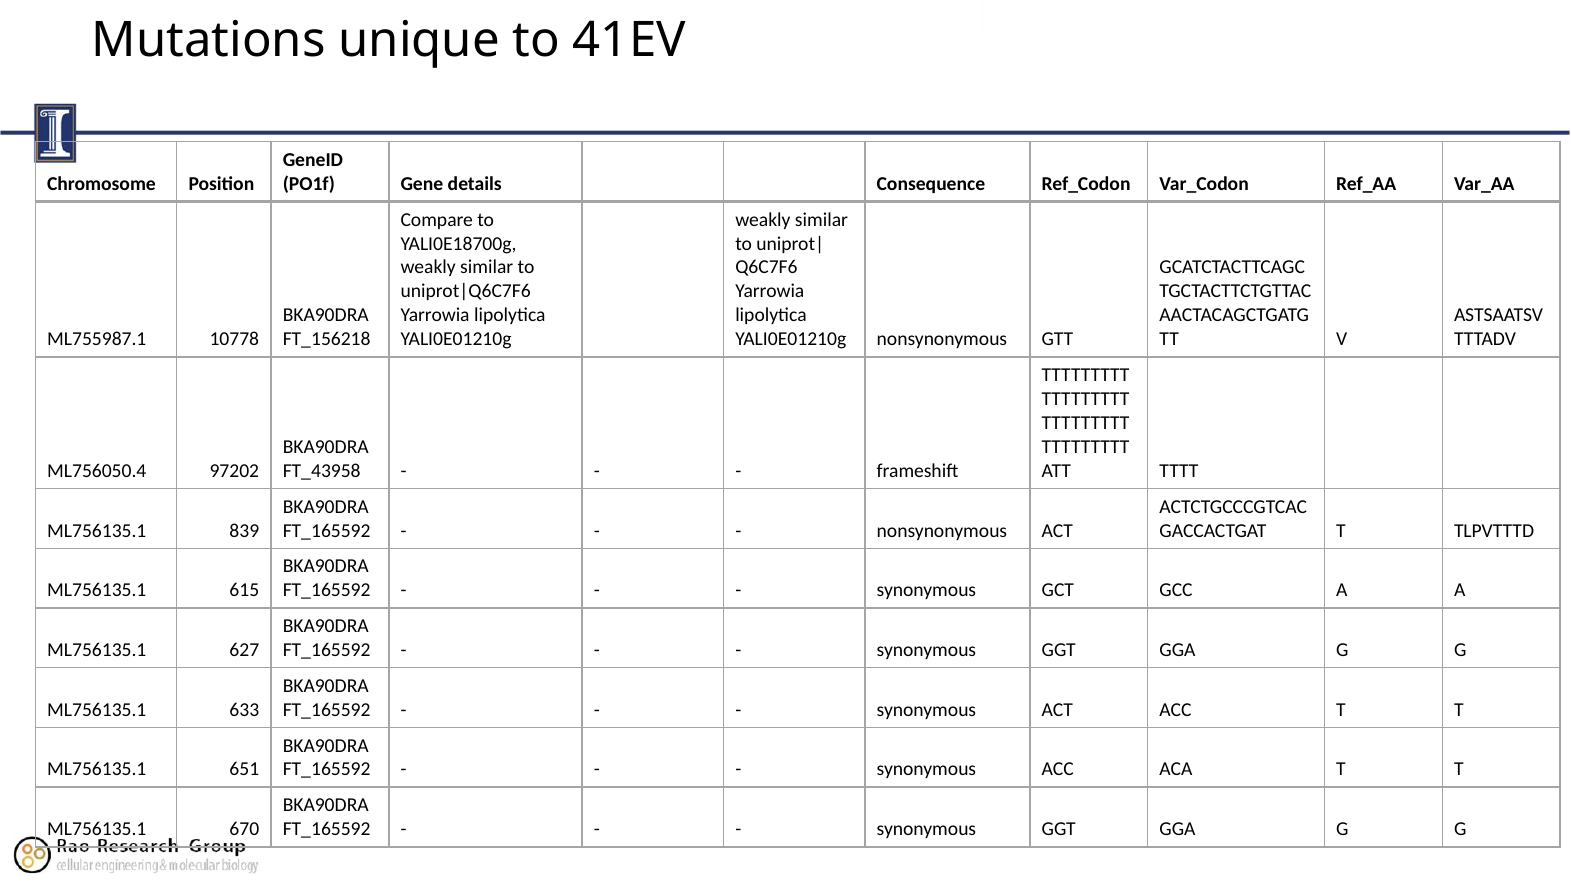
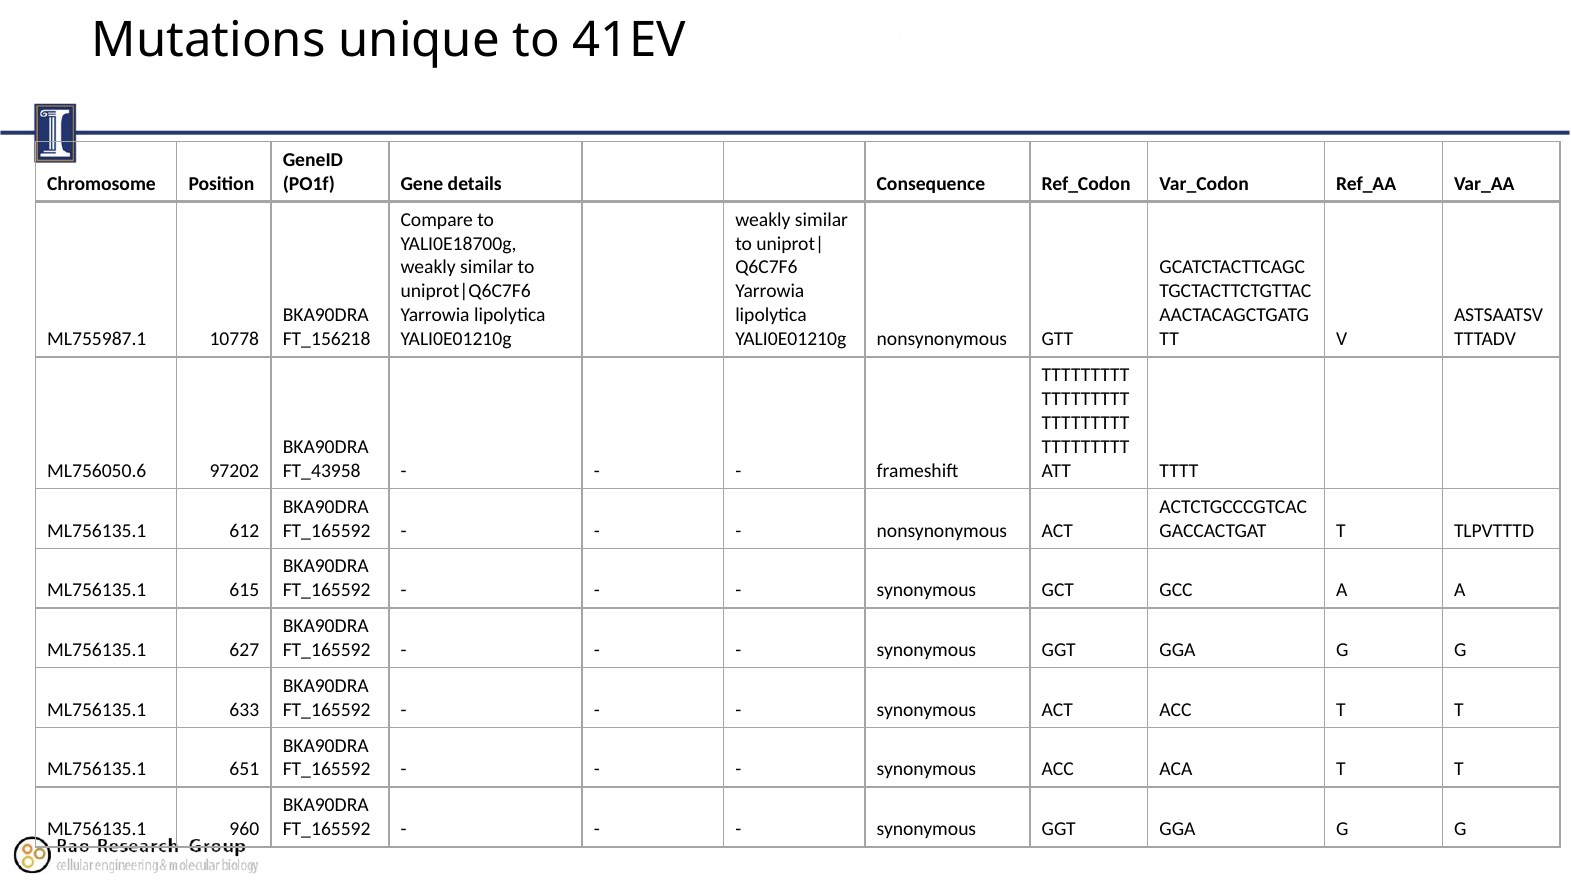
ML756050.4: ML756050.4 -> ML756050.6 (97, 471)
839: 839 -> 612 (244, 530)
670: 670 -> 960 (244, 829)
